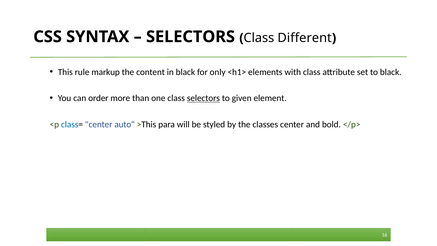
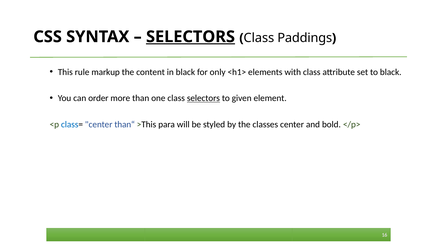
SELECTORS underline: none -> present (190, 37)
Different: Different -> Paddings (305, 38)
auto“: auto“ -> than“ (125, 124)
